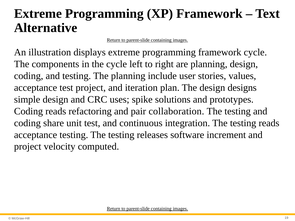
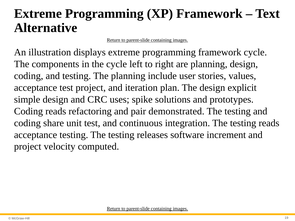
designs: designs -> explicit (242, 88)
collaboration: collaboration -> demonstrated (176, 111)
